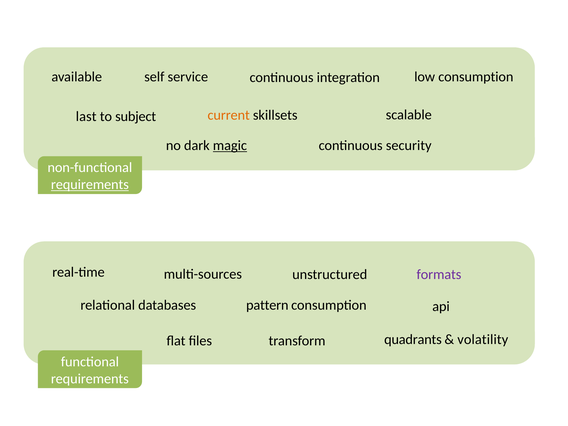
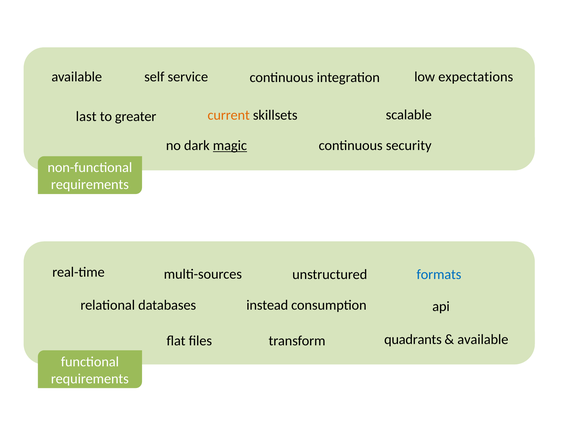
low consumption: consumption -> expectations (476, 77)
subject: subject -> greater (136, 116)
requirements underline: present -> none (90, 185)
formats colour: purple -> blue (439, 275)
pattern: pattern -> instead (267, 305)
volatility: volatility -> available (483, 339)
